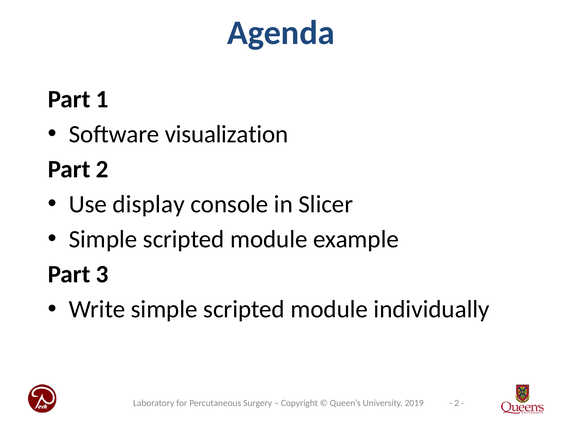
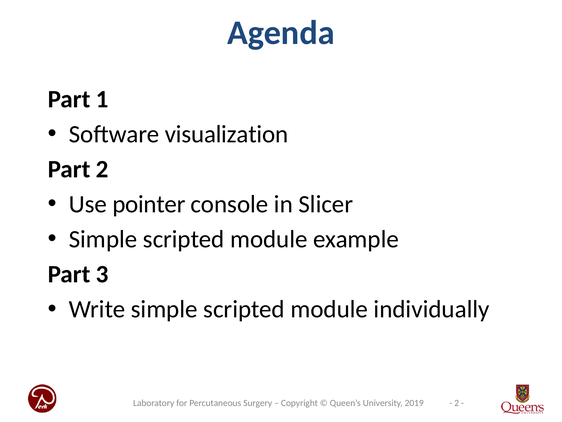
display: display -> pointer (149, 204)
